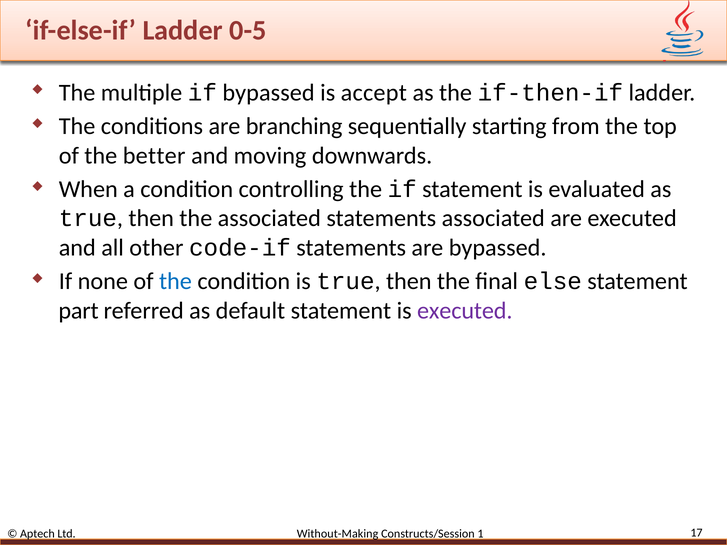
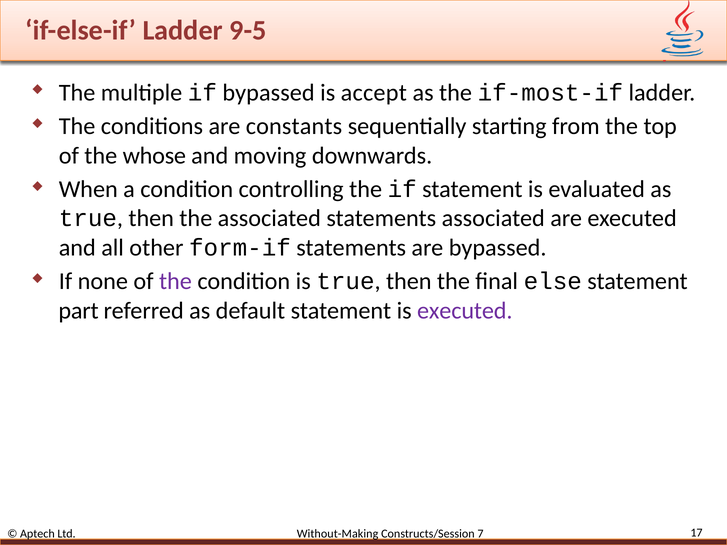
0-5: 0-5 -> 9-5 (248, 30)
if-then-if: if-then-if -> if-most-if (550, 93)
branching: branching -> constants (294, 126)
better: better -> whose (154, 156)
code-if: code-if -> form-if (240, 248)
the colour: blue -> purple (175, 282)
1: 1 -> 7 (480, 534)
